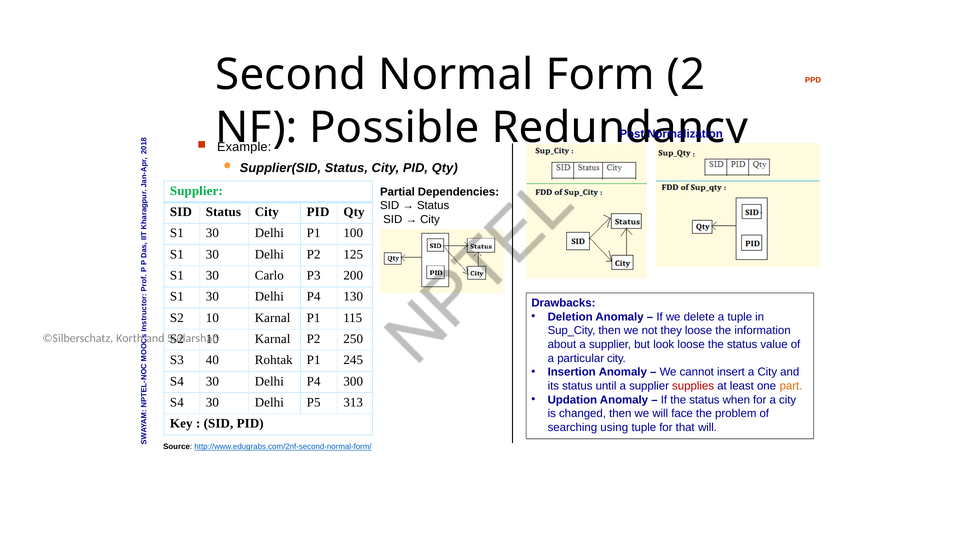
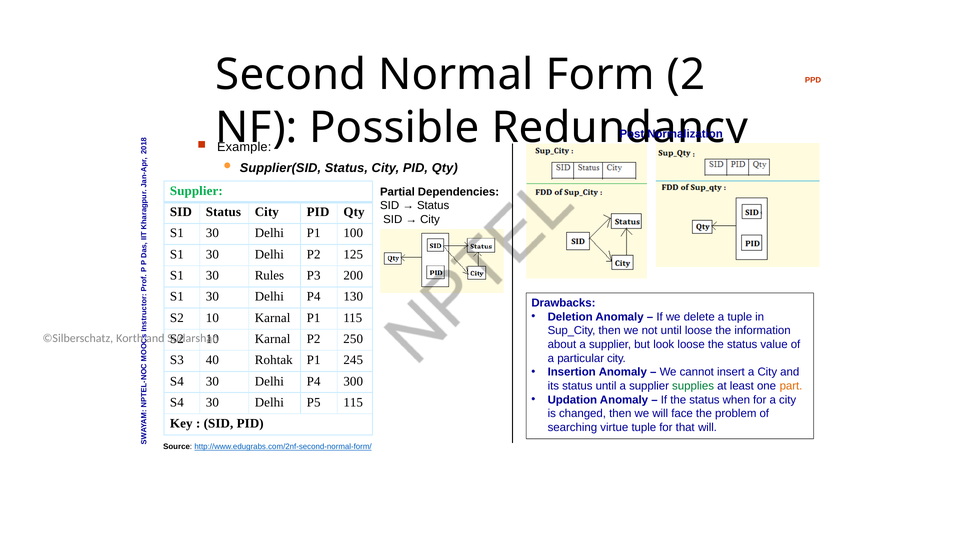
Carlo: Carlo -> Rules (269, 276)
not they: they -> until (671, 331)
supplies colour: red -> green (693, 386)
P5 313: 313 -> 115 (353, 403)
using: using -> virtue (614, 428)
